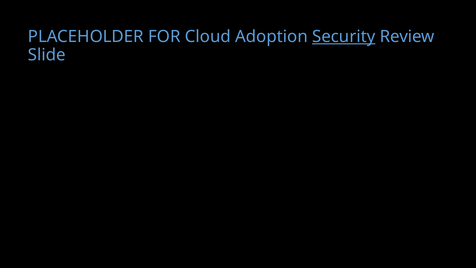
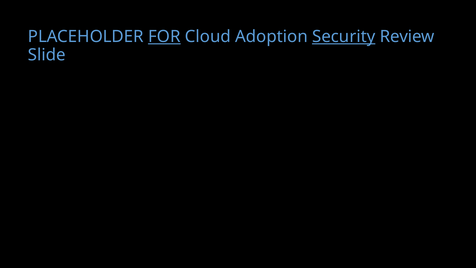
FOR underline: none -> present (164, 37)
